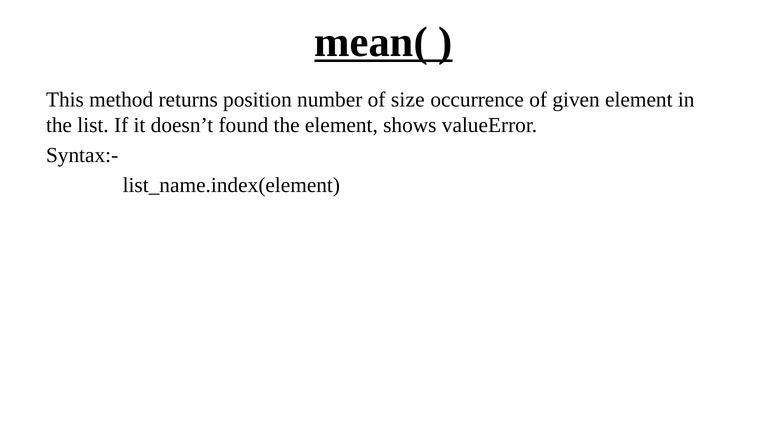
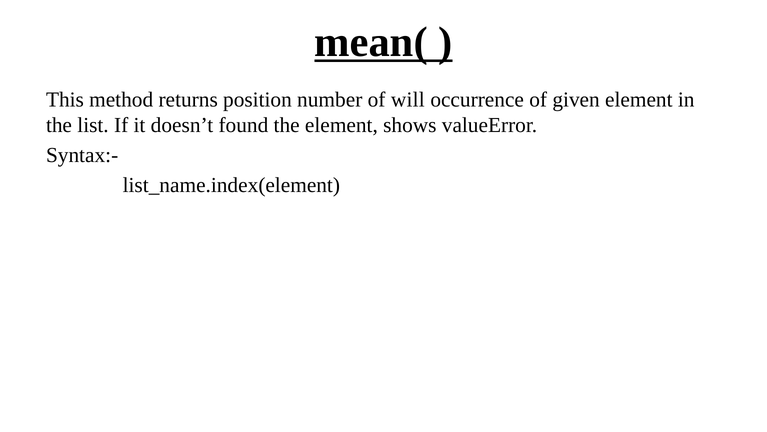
size: size -> will (408, 100)
